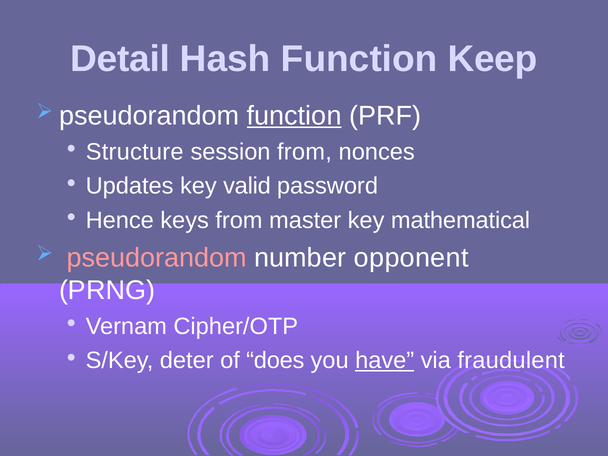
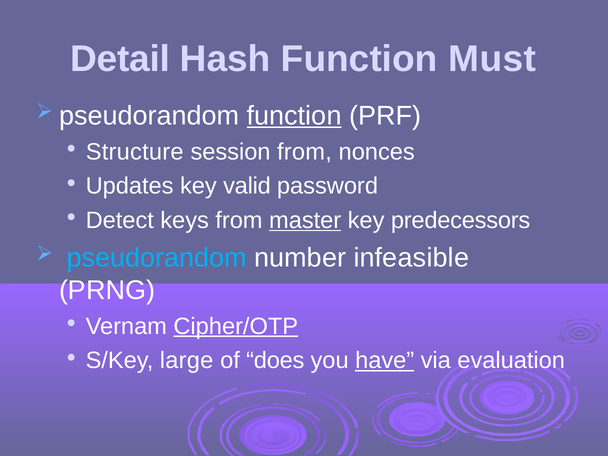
Keep: Keep -> Must (492, 59)
Hence: Hence -> Detect (120, 220)
master underline: none -> present (305, 220)
mathematical: mathematical -> predecessors (461, 220)
pseudorandom colour: pink -> light blue (157, 258)
opponent: opponent -> infeasible (411, 258)
Cipher/OTP underline: none -> present (236, 326)
deter: deter -> large (187, 361)
fraudulent: fraudulent -> evaluation (511, 361)
